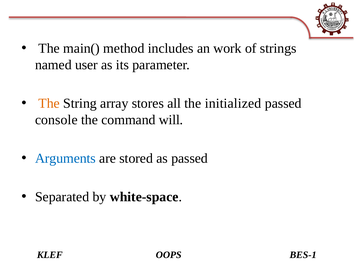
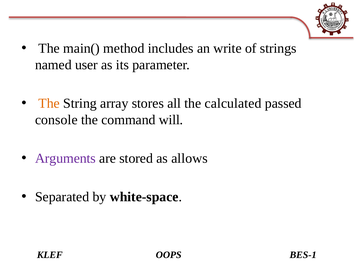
work: work -> write (228, 49)
initialized: initialized -> calculated (233, 104)
Arguments colour: blue -> purple (65, 159)
as passed: passed -> allows (189, 159)
